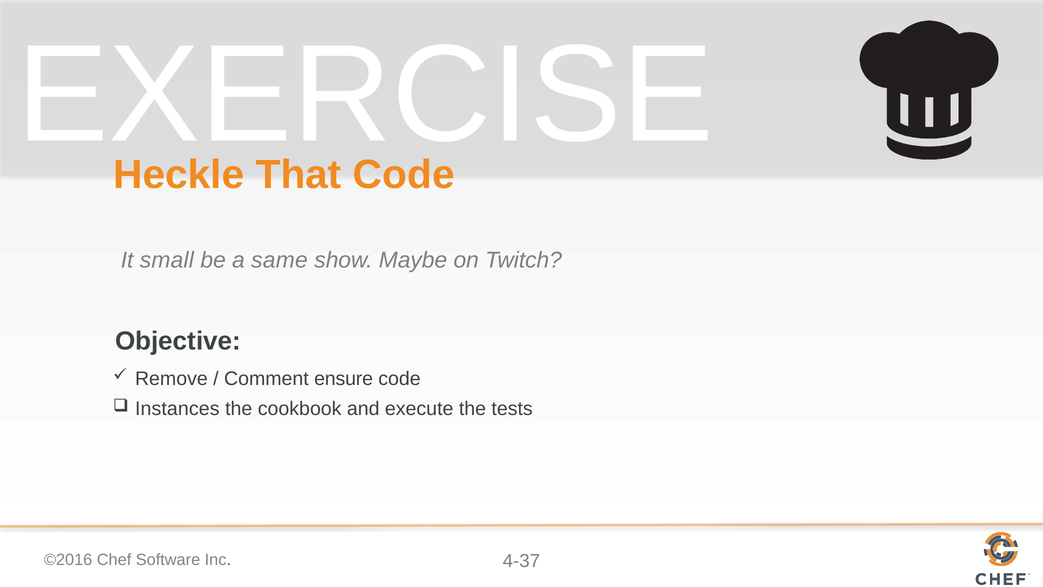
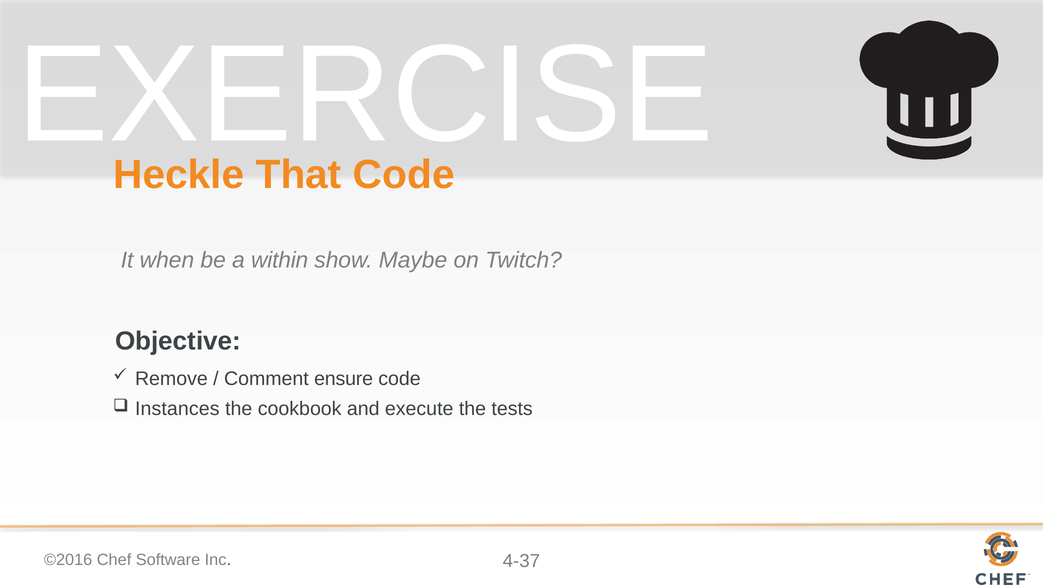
small: small -> when (167, 260)
same: same -> within (280, 260)
